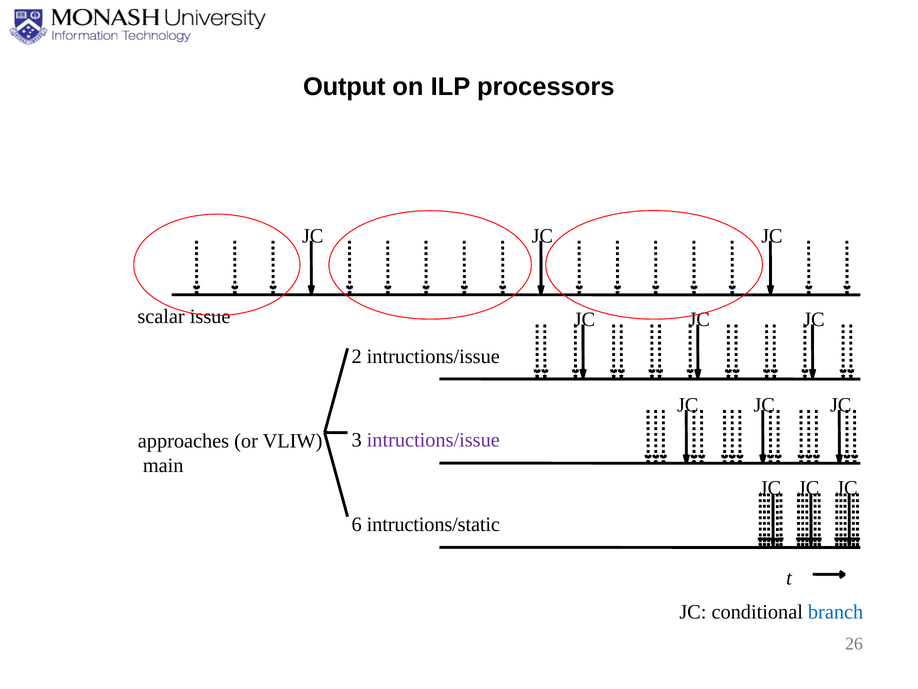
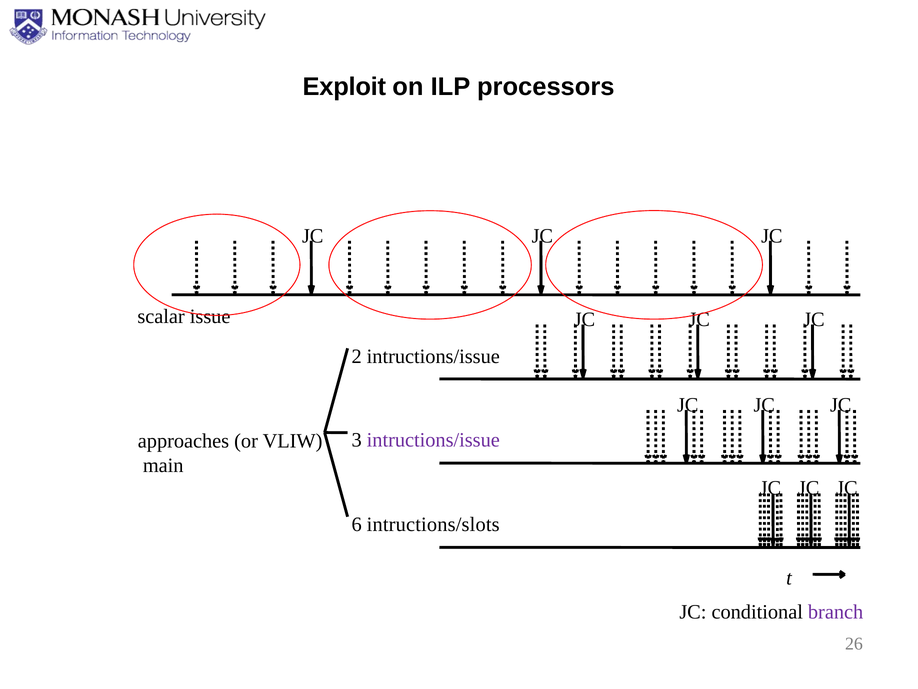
Output: Output -> Exploit (344, 87)
intructions/static: intructions/static -> intructions/slots (433, 524)
branch colour: blue -> purple (836, 612)
